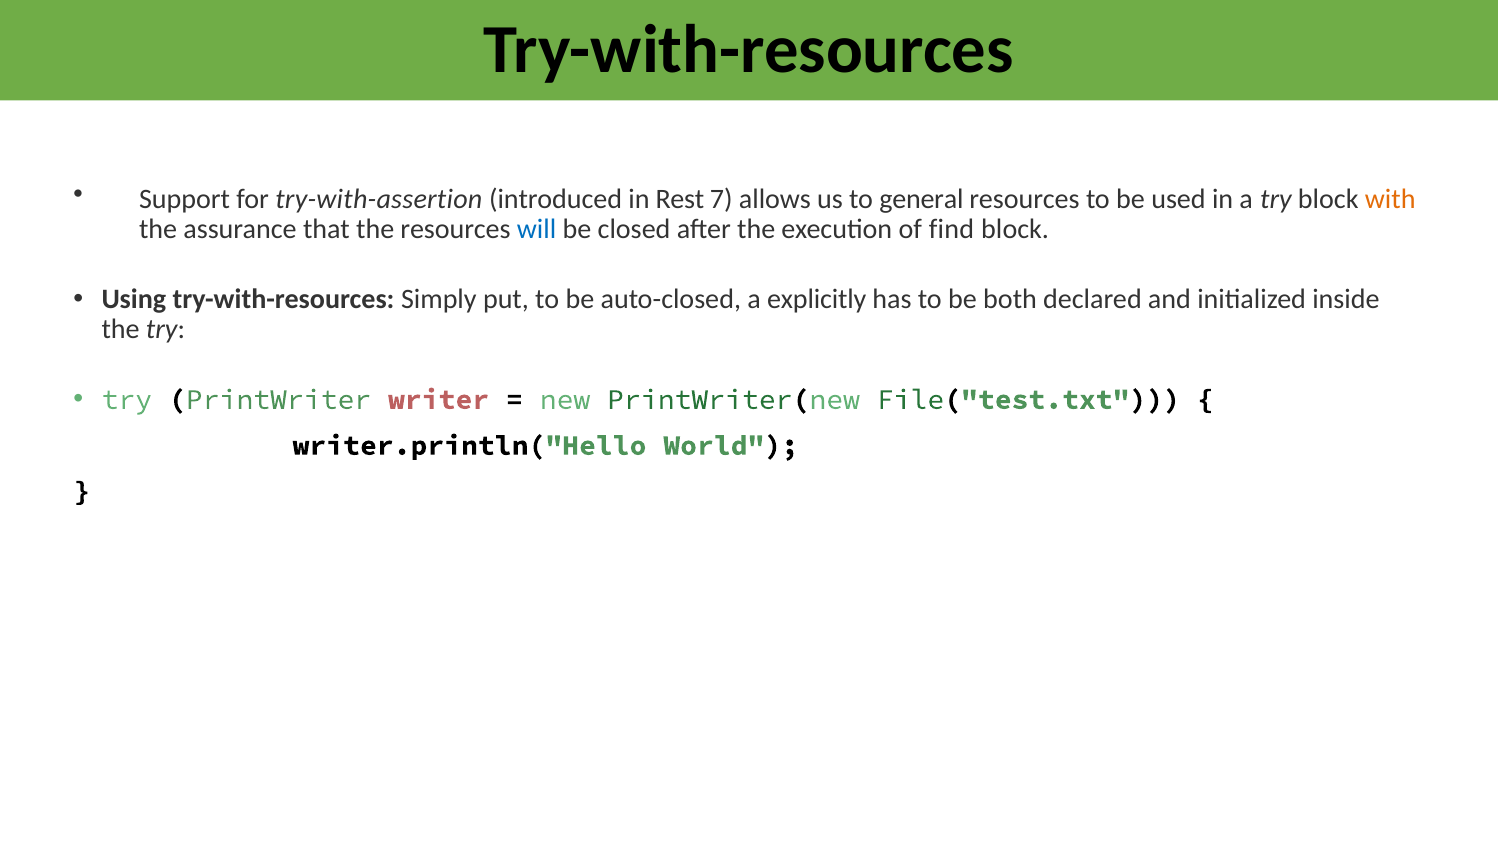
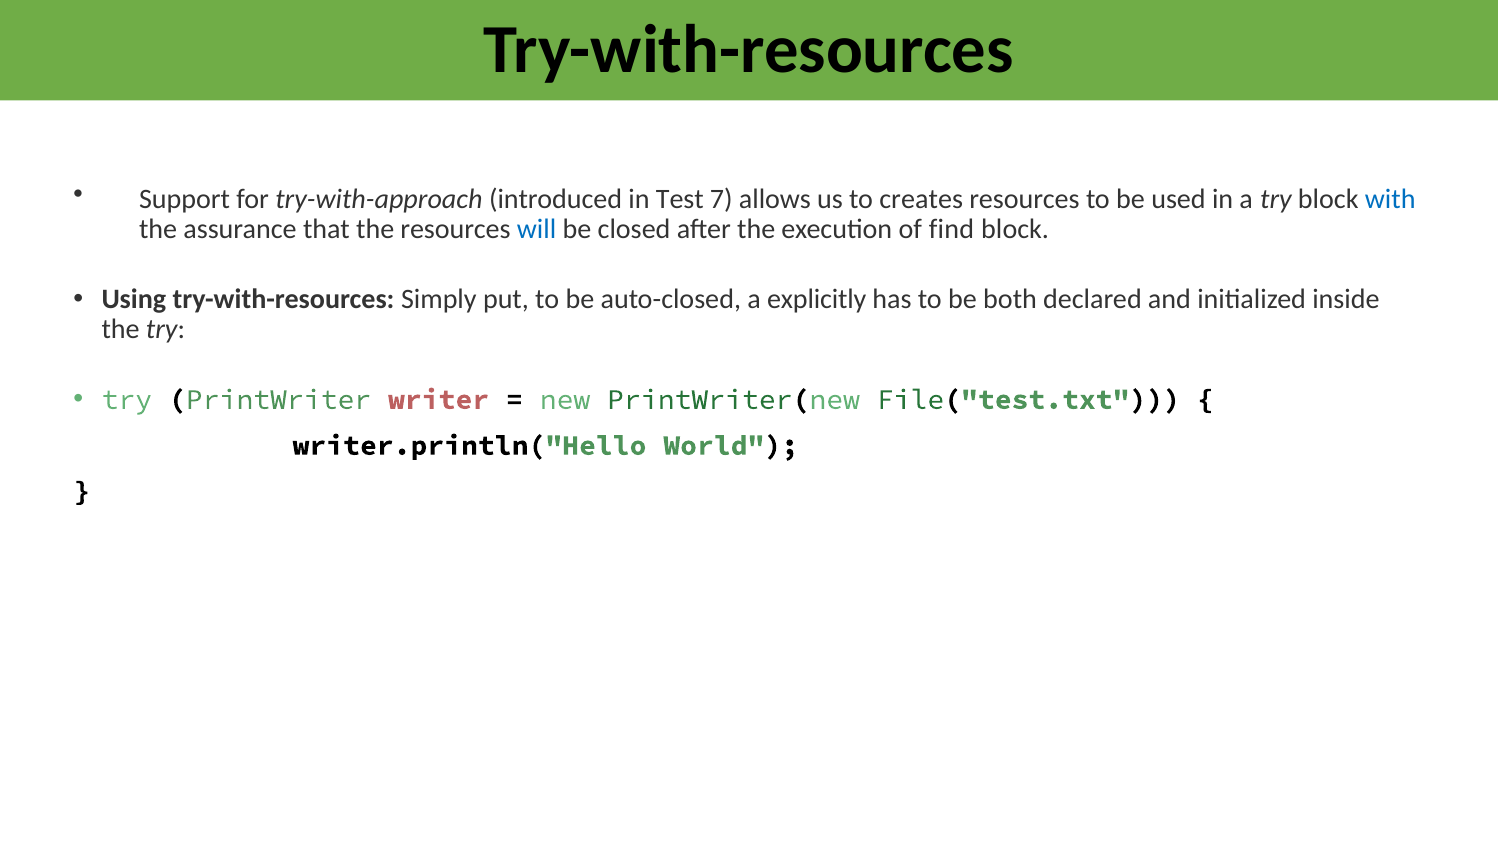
try-with-assertion: try-with-assertion -> try-with-approach (379, 199)
Rest: Rest -> Test (680, 199)
general: general -> creates (921, 199)
with colour: orange -> blue (1390, 199)
